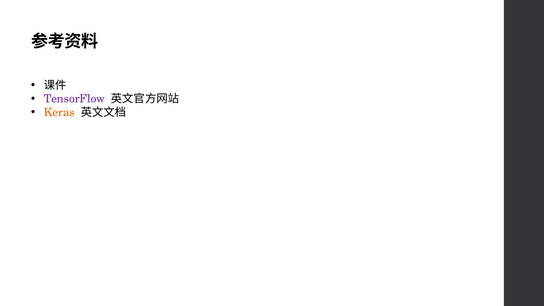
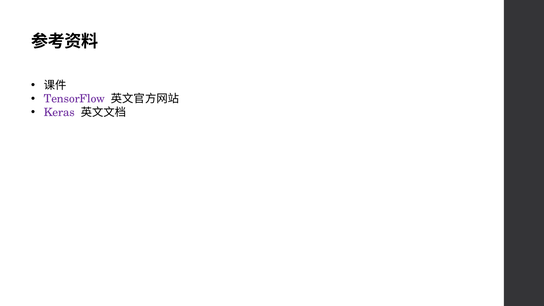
Keras colour: orange -> purple (59, 113)
